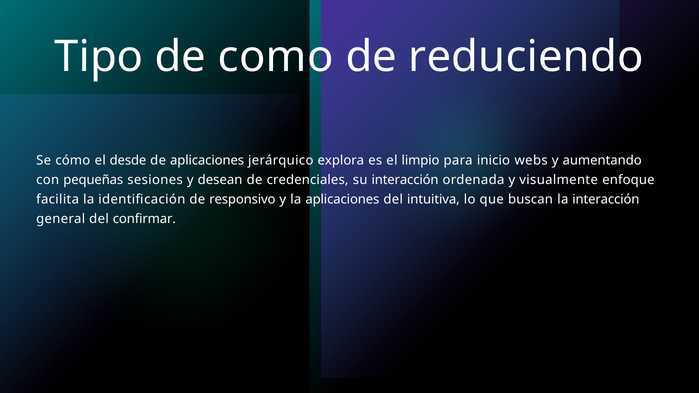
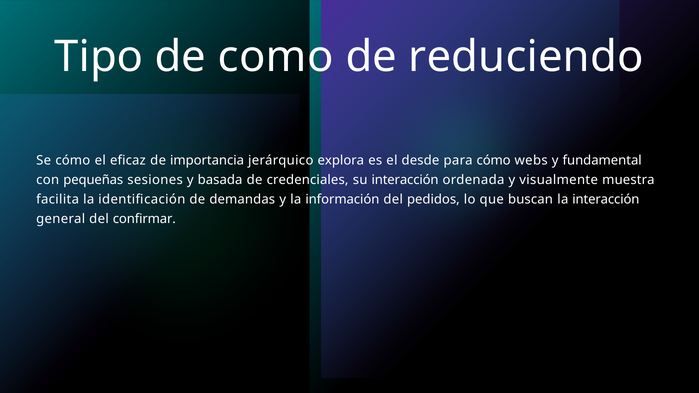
desde: desde -> eficaz (128, 160)
de aplicaciones: aplicaciones -> importancia (207, 160)
limpio: limpio -> desde (420, 160)
para inicio: inicio -> cómo (494, 160)
aumentando: aumentando -> fundamental (602, 160)
desean: desean -> basada (220, 180)
enfoque: enfoque -> muestra (628, 180)
responsivo: responsivo -> demandas (242, 200)
la aplicaciones: aplicaciones -> información (342, 200)
intuitiva: intuitiva -> pedidos (433, 200)
